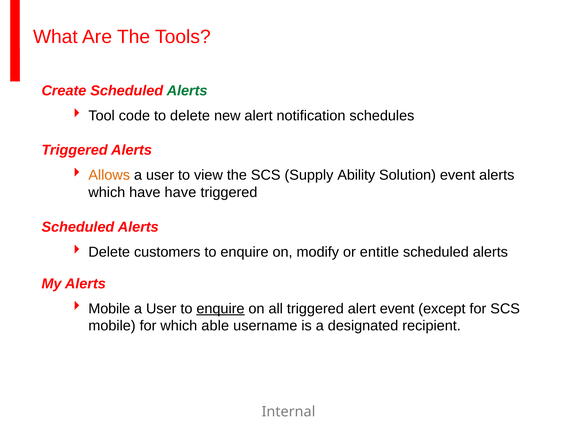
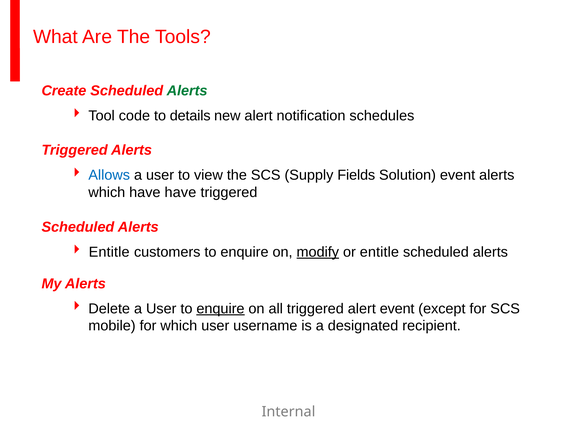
to delete: delete -> details (190, 116)
Allows colour: orange -> blue (109, 175)
Ability: Ability -> Fields (356, 175)
Delete: Delete -> Entitle (109, 252)
modify underline: none -> present (318, 252)
Mobile: Mobile -> Delete (109, 309)
which able: able -> user (215, 326)
